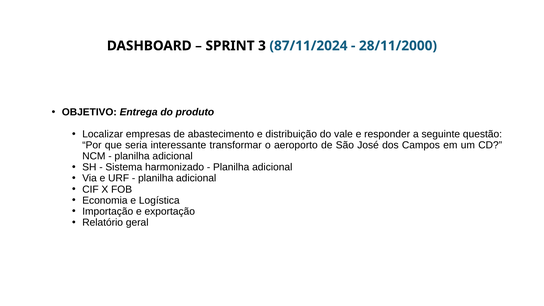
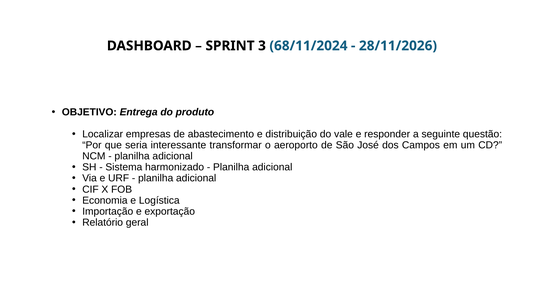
87/11/2024: 87/11/2024 -> 68/11/2024 (308, 46)
28/11/2000: 28/11/2000 -> 28/11/2026 (398, 46)
